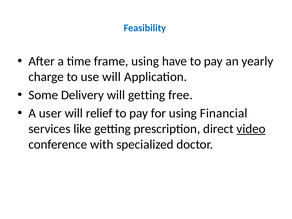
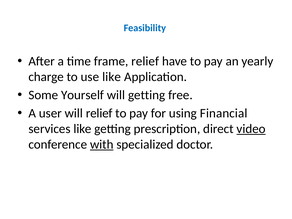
frame using: using -> relief (145, 61)
use will: will -> like (112, 77)
Delivery: Delivery -> Yourself (82, 95)
with underline: none -> present (102, 144)
